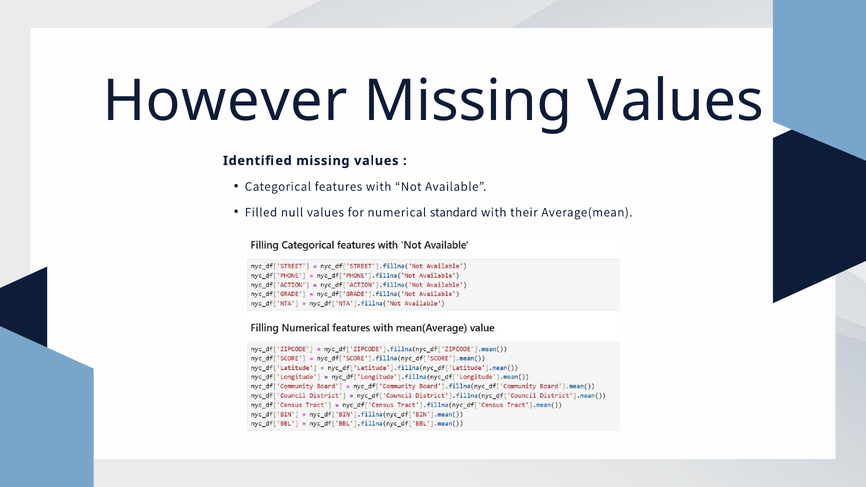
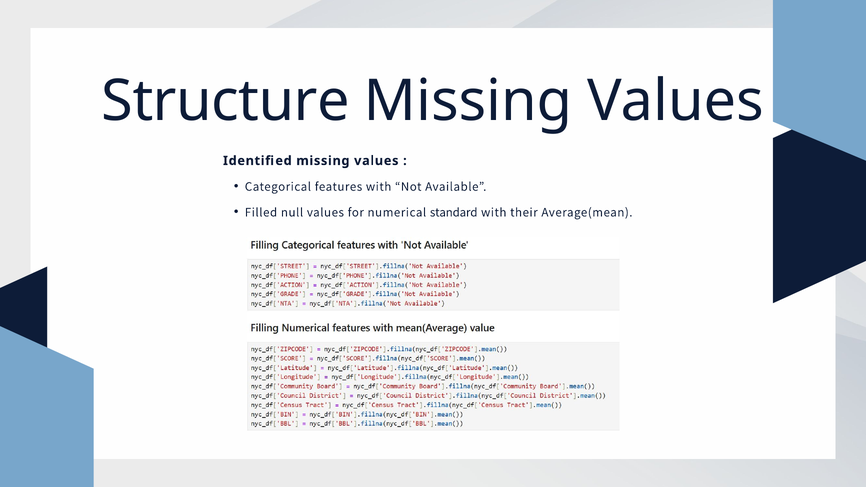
However: However -> Structure (226, 101)
